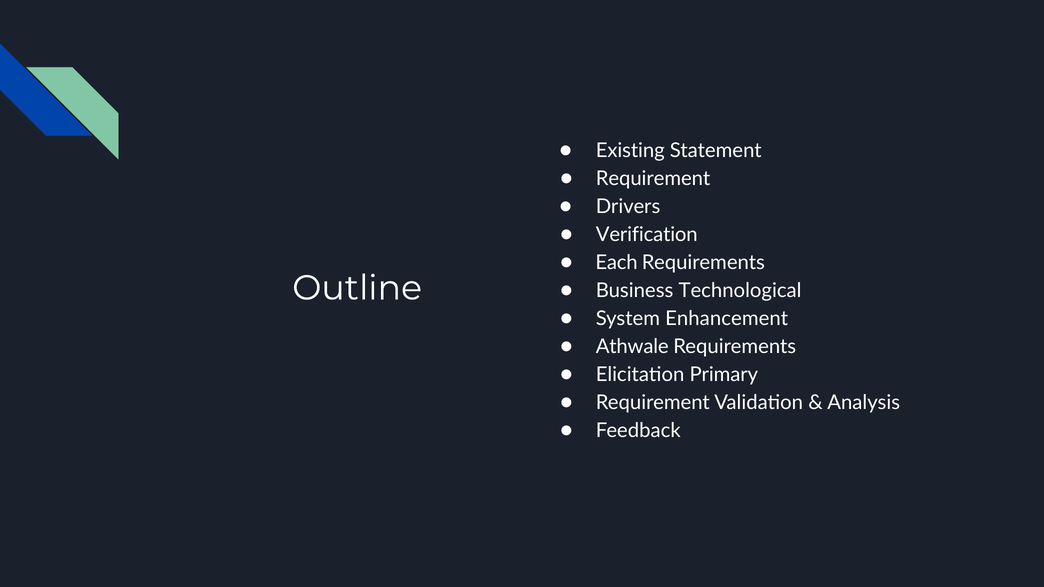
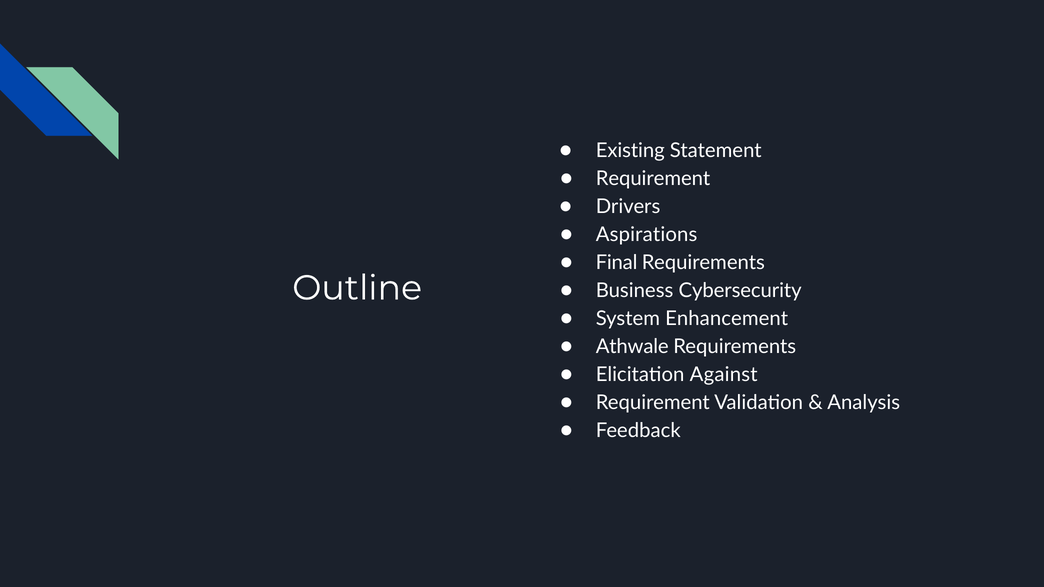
Verification: Verification -> Aspirations (647, 235)
Each: Each -> Final (617, 263)
Technological: Technological -> Cybersecurity (740, 291)
Primary: Primary -> Against (724, 375)
